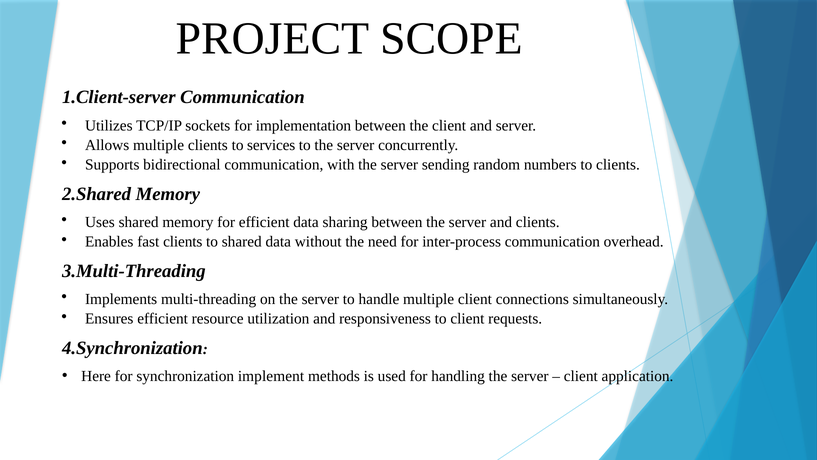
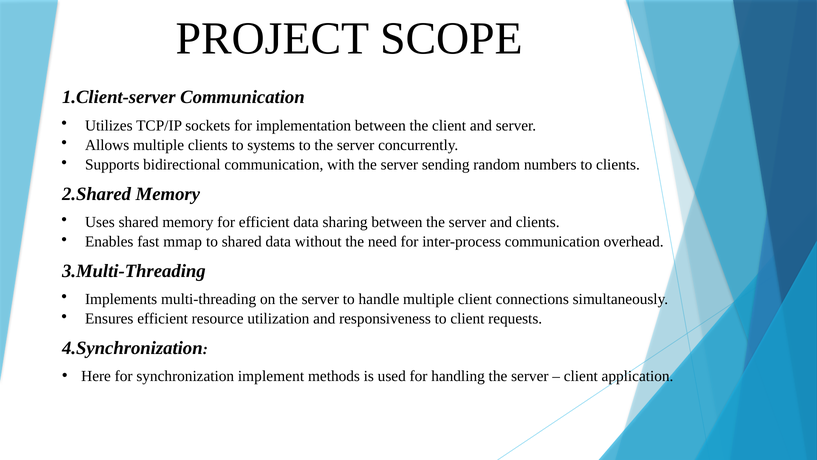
services: services -> systems (271, 145)
fast clients: clients -> mmap (183, 242)
